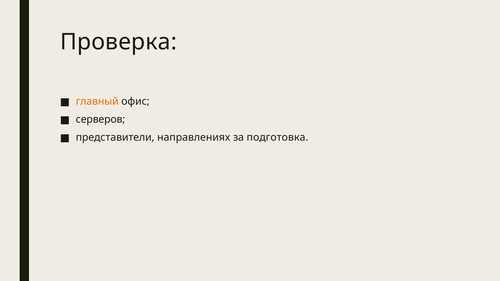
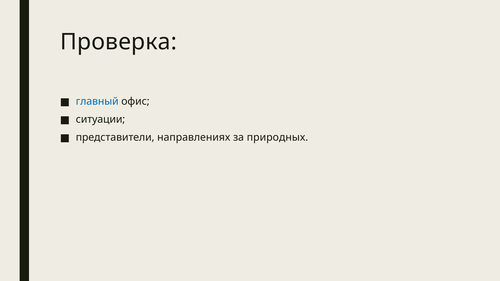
главный colour: orange -> blue (97, 102)
серверов: серверов -> ситуации (100, 120)
подготовка: подготовка -> природных (278, 138)
